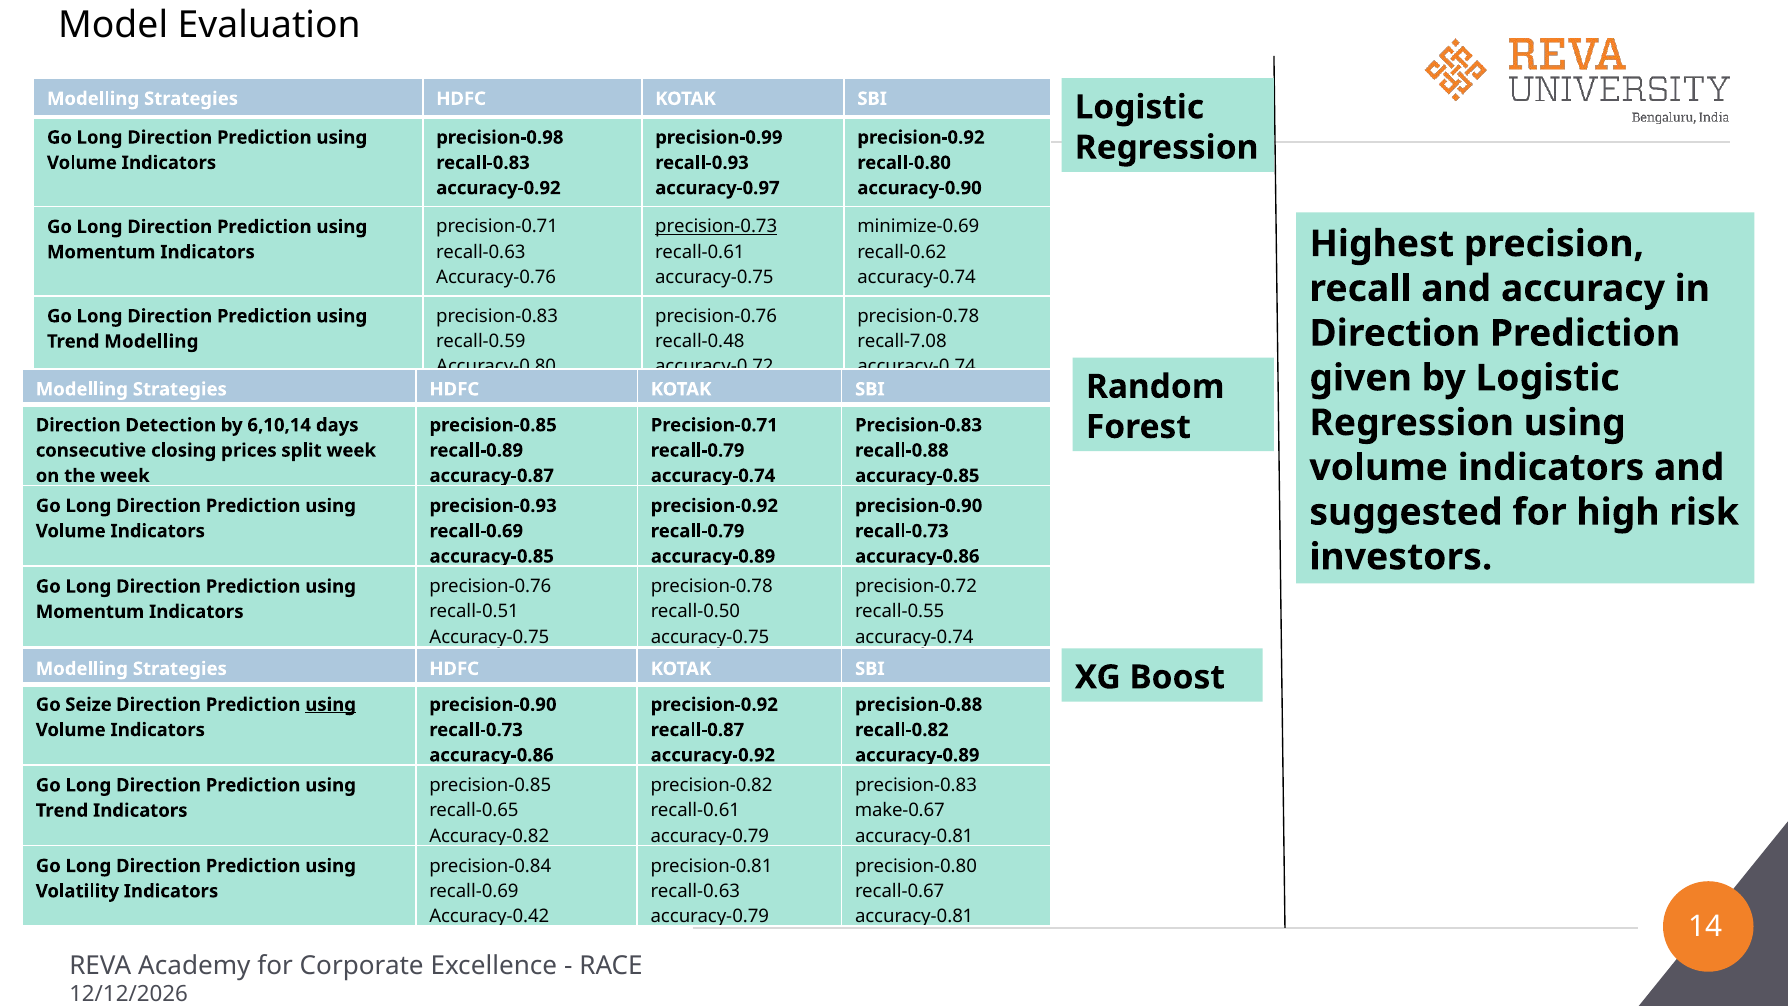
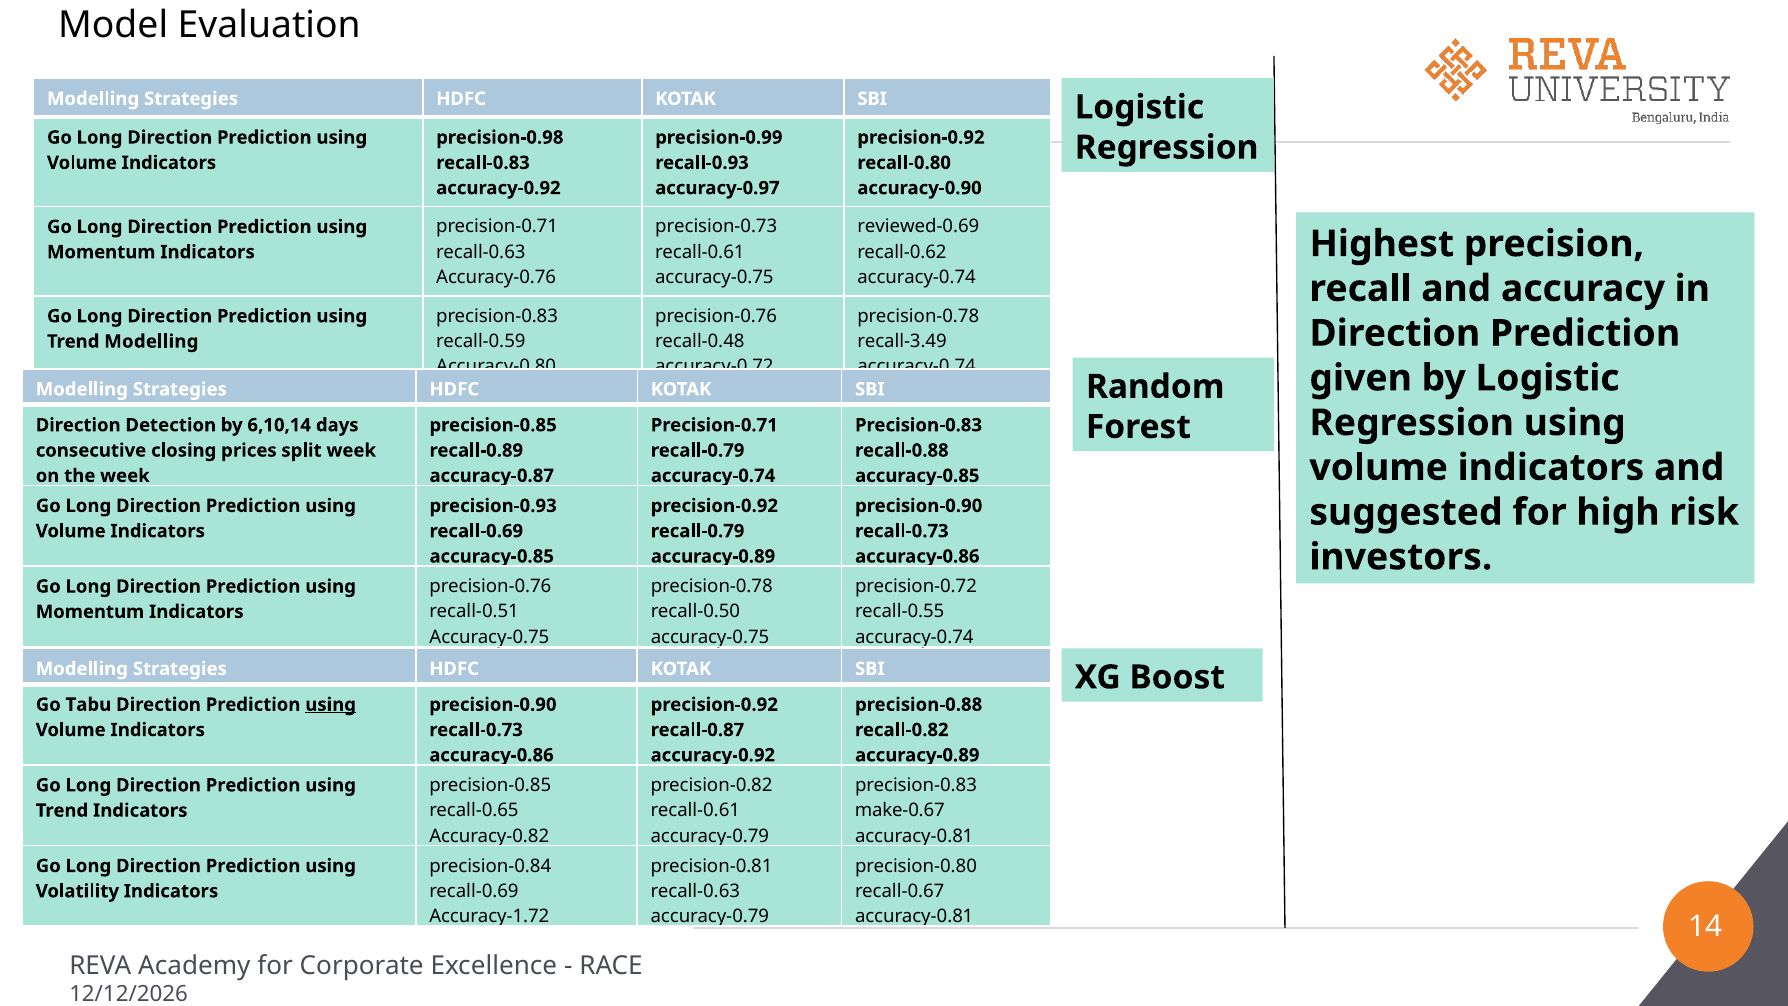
precision-0.73 underline: present -> none (716, 227)
minimize-0.69: minimize-0.69 -> reviewed-0.69 (918, 227)
recall-7.08: recall-7.08 -> recall-3.49 (902, 341)
Seize: Seize -> Tabu (88, 704)
Accuracy-0.42: Accuracy-0.42 -> Accuracy-1.72 (489, 916)
